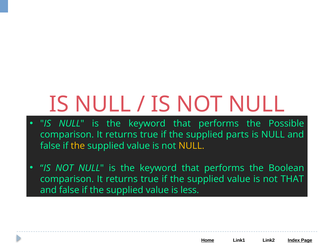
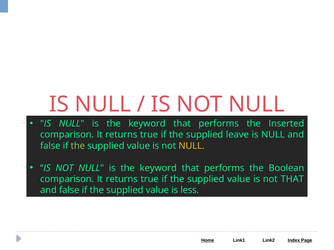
Possible: Possible -> Inserted (286, 124)
parts: parts -> leave (237, 135)
the colour: yellow -> light green (78, 146)
